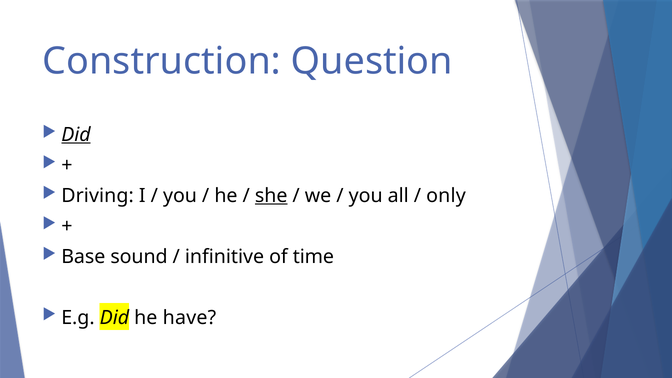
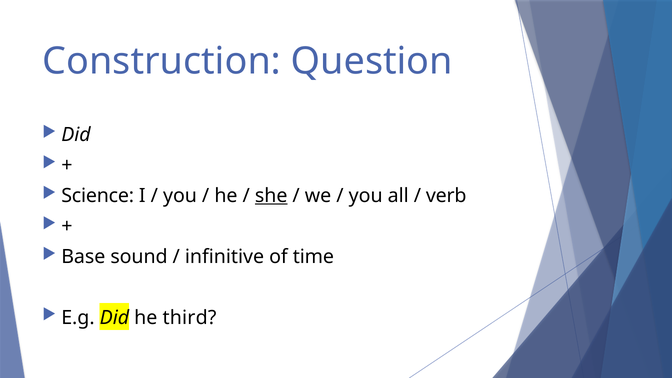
Did underline: present -> none (76, 135)
Driving: Driving -> Science (98, 196)
only: only -> verb (446, 196)
have: have -> third (189, 318)
